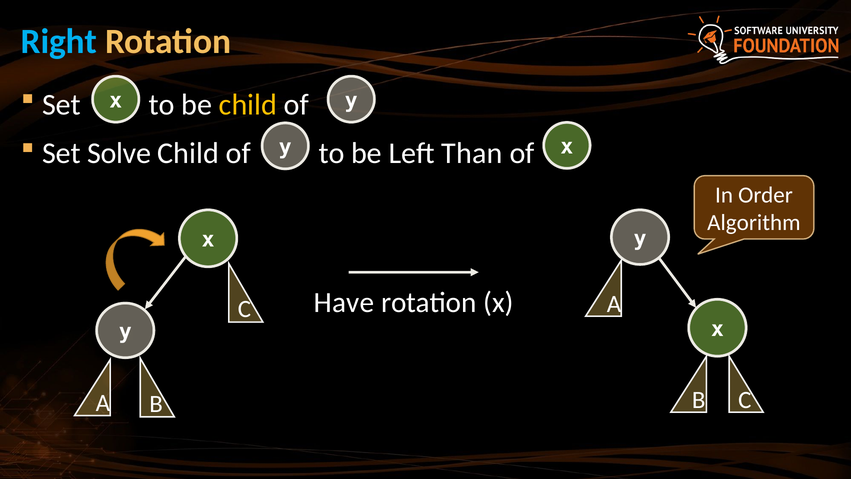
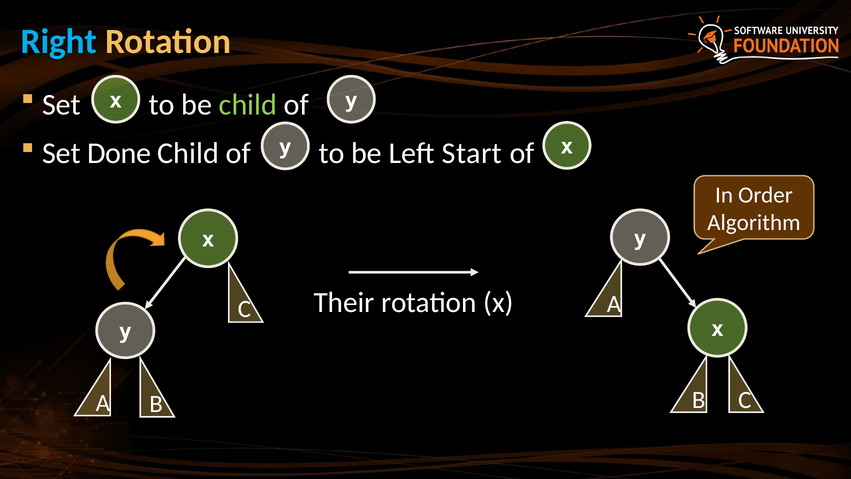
child colour: yellow -> light green (248, 105)
Solve: Solve -> Done (119, 153)
Than: Than -> Start (472, 153)
Have: Have -> Their (344, 303)
